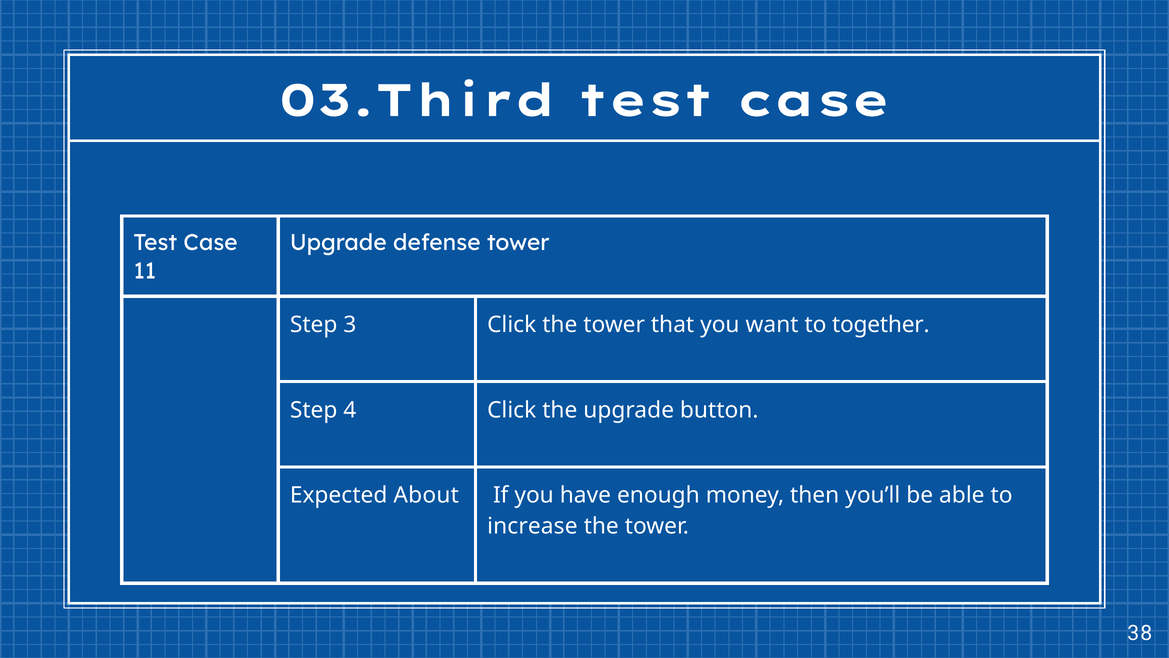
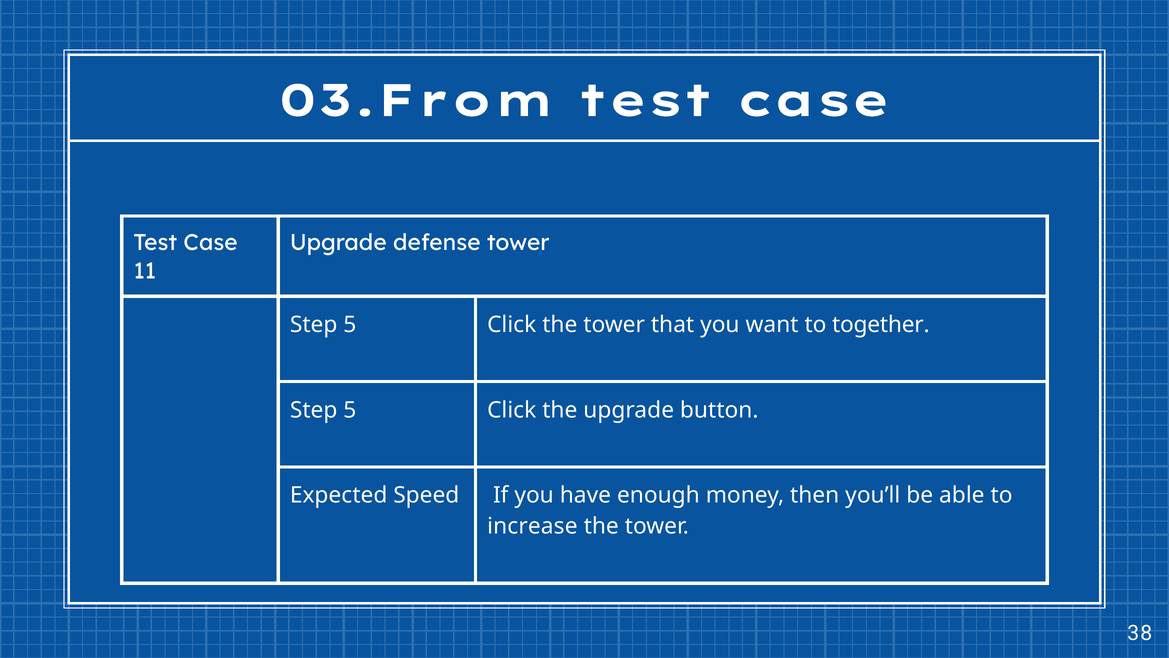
03.Third: 03.Third -> 03.From (417, 101)
3: 3 -> 5 (350, 325)
4: 4 -> 5 (350, 410)
About: About -> Speed (426, 495)
